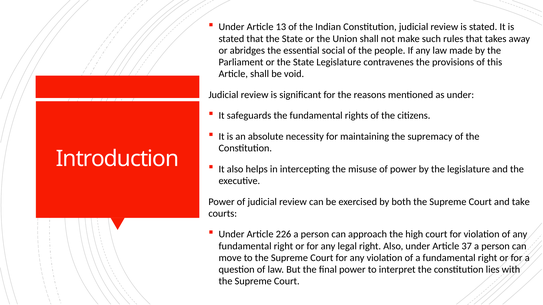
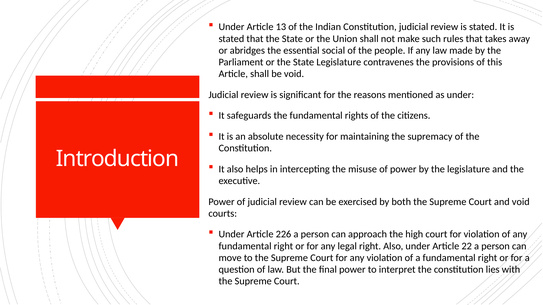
and take: take -> void (521, 202)
37: 37 -> 22 (467, 246)
